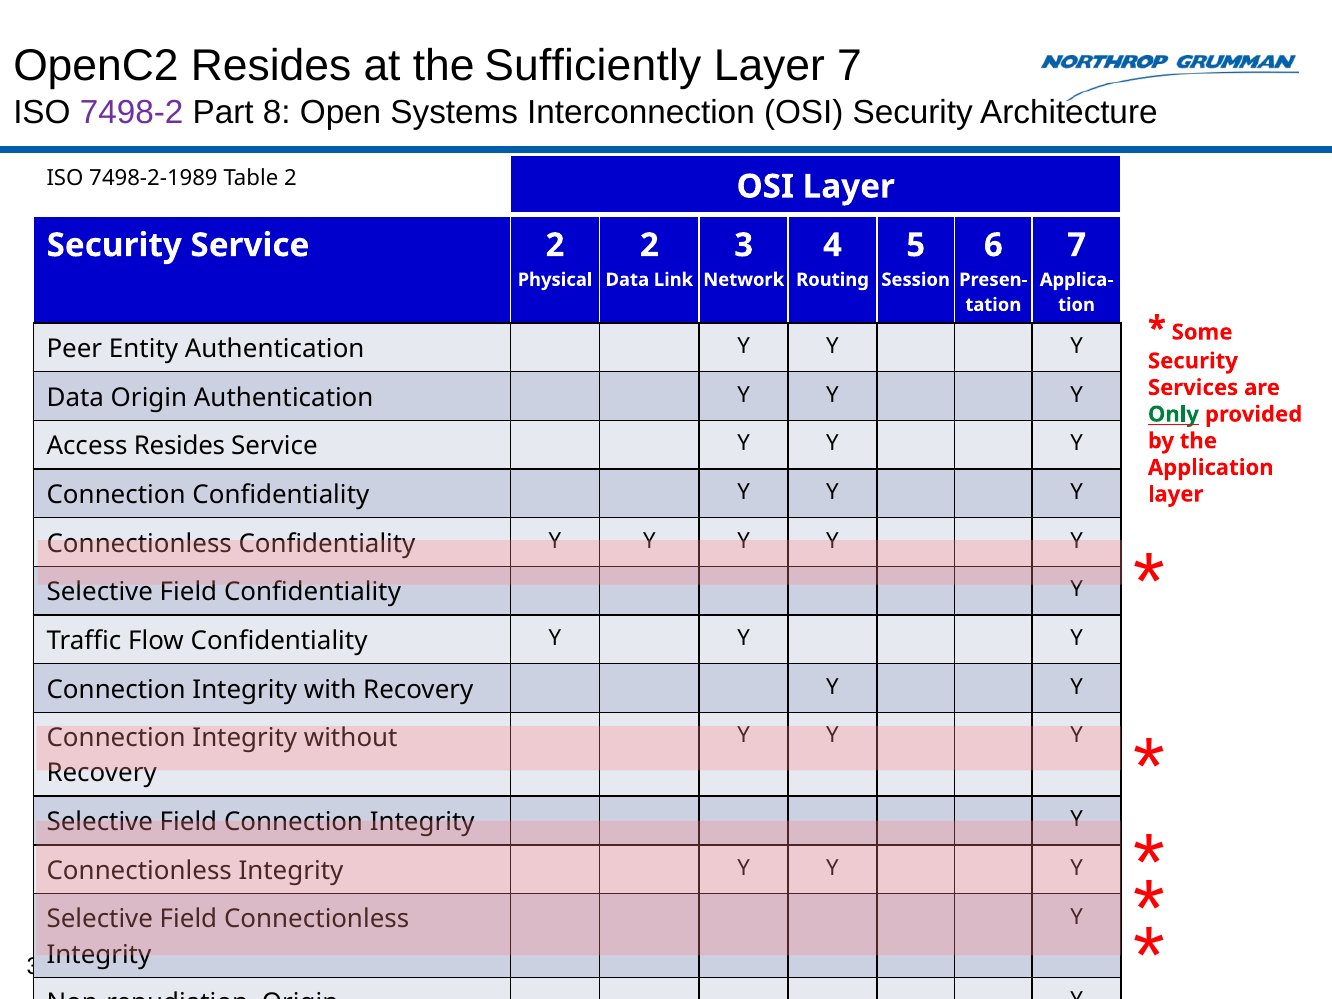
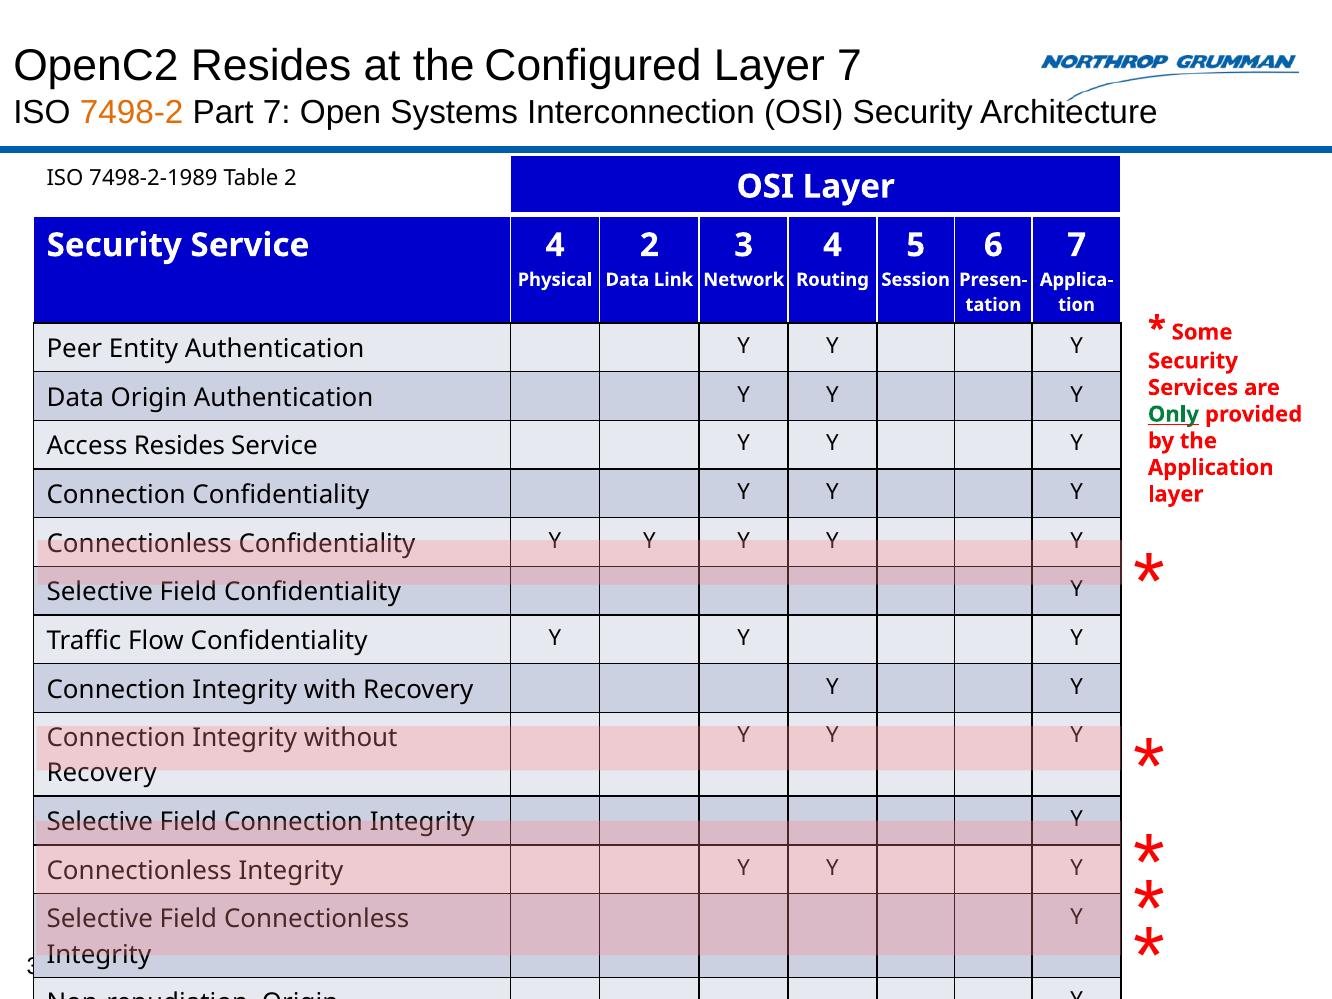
Sufficiently: Sufficiently -> Configured (593, 66)
7498-2 colour: purple -> orange (132, 112)
Part 8: 8 -> 7 (277, 112)
Service 2: 2 -> 4 (555, 245)
